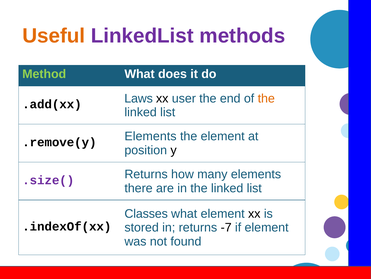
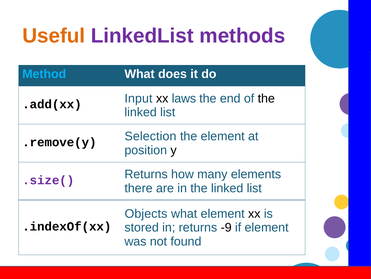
Method colour: light green -> light blue (44, 74)
Laws: Laws -> Input (138, 98)
user: user -> laws (184, 98)
the colour: orange -> black (266, 98)
Elements: Elements -> Selection (150, 136)
Classes: Classes -> Objects (146, 213)
-7: -7 -> -9 (226, 227)
